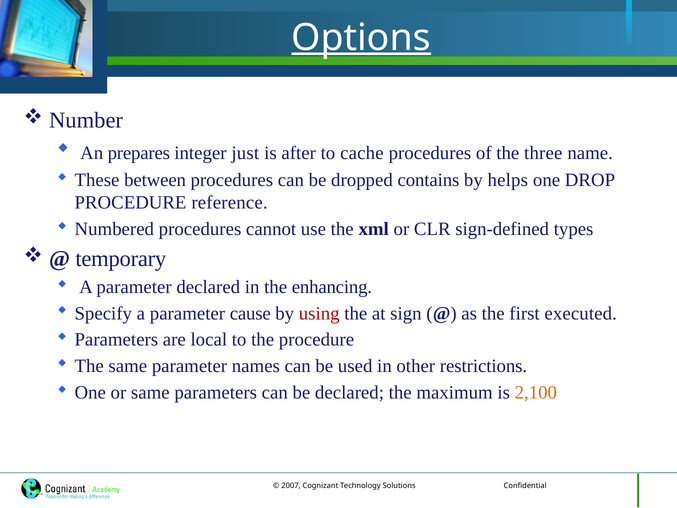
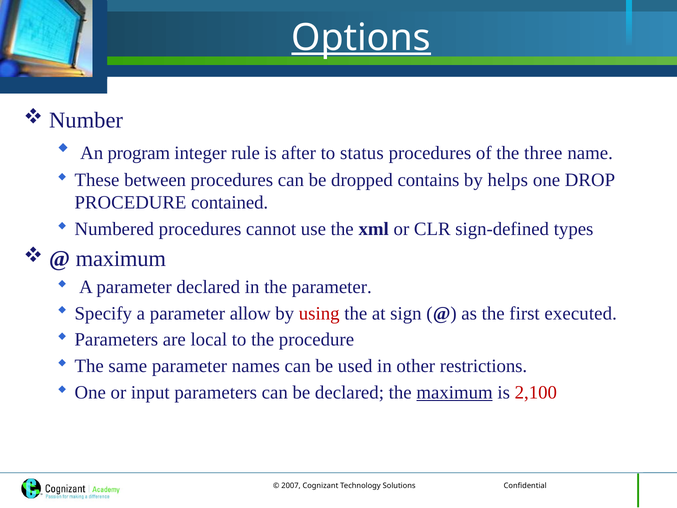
prepares: prepares -> program (139, 153)
just: just -> rule (246, 153)
cache: cache -> status (362, 153)
reference: reference -> contained (230, 203)
temporary: temporary -> maximum (121, 259)
the enhancing: enhancing -> parameter (332, 287)
cause: cause -> allow (250, 313)
or same: same -> input (150, 392)
maximum underline: none -> present (455, 392)
2,100 colour: orange -> red (536, 392)
